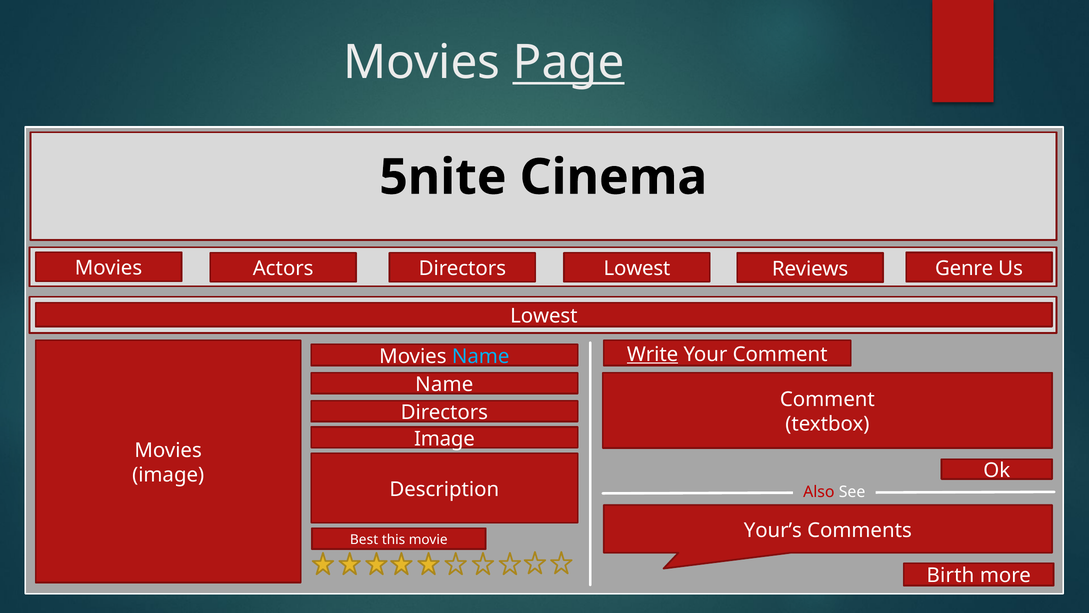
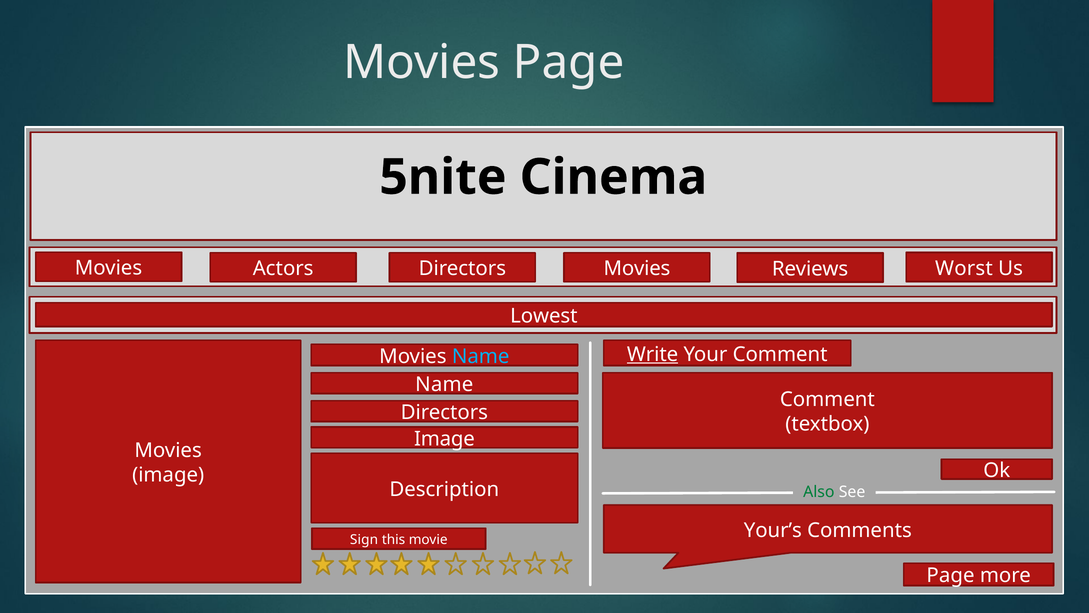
Page underline: present -> none (569, 63)
Movies Lowest: Lowest -> Movies (637, 269)
Genre: Genre -> Worst (964, 268)
Also colour: red -> green (819, 492)
Best: Best -> Sign (364, 539)
Birth: Birth -> Page (951, 575)
